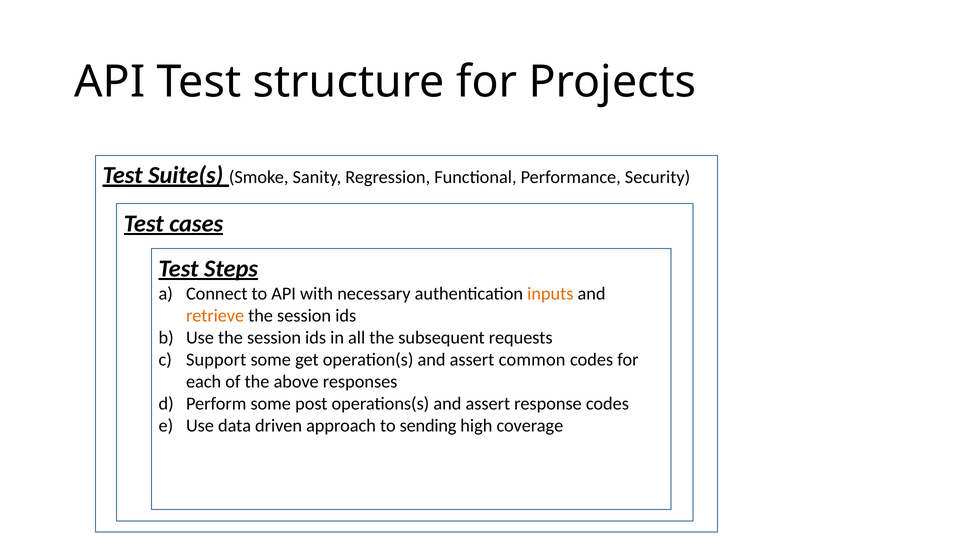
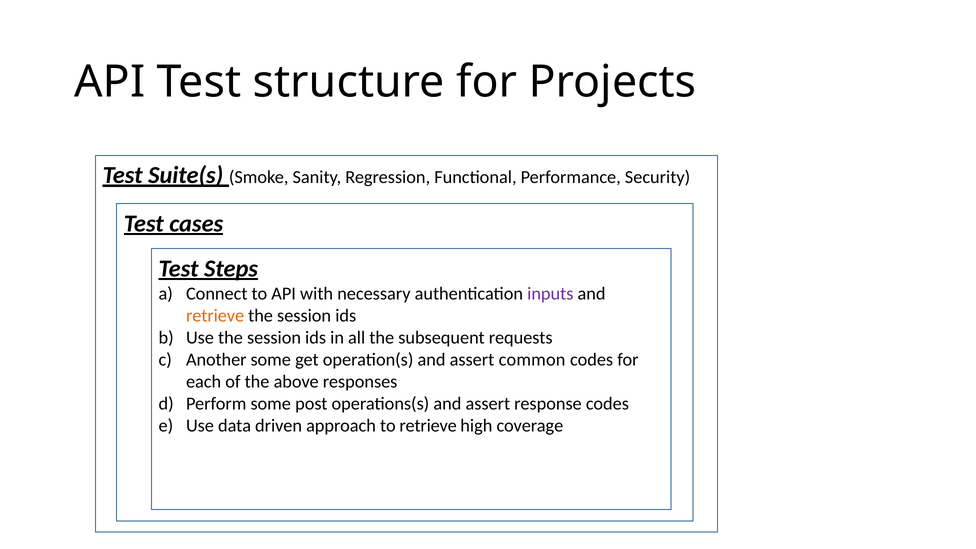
inputs colour: orange -> purple (550, 294)
Support: Support -> Another (216, 360)
to sending: sending -> retrieve (428, 425)
